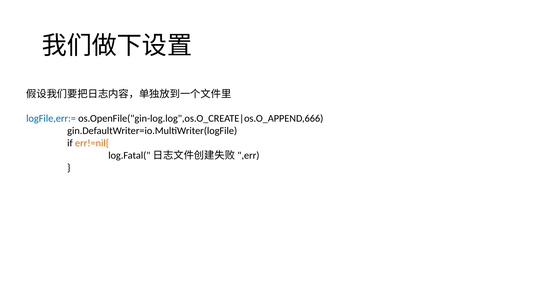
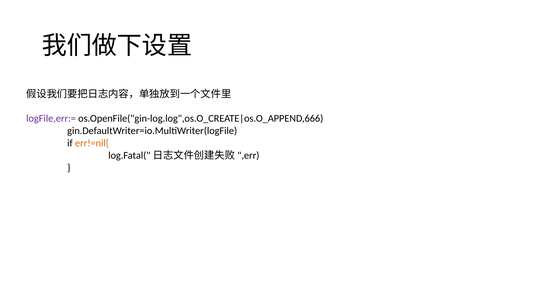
logFile,err:= colour: blue -> purple (51, 119)
